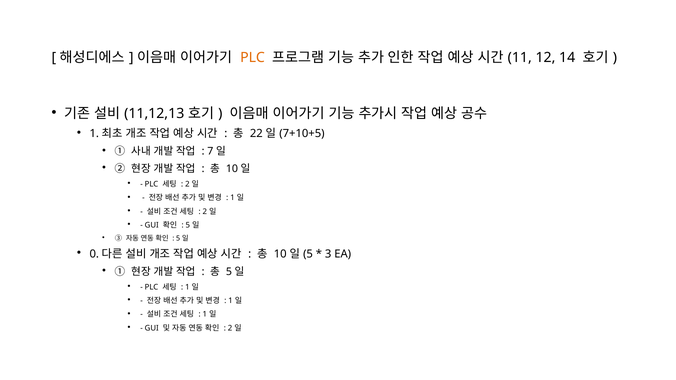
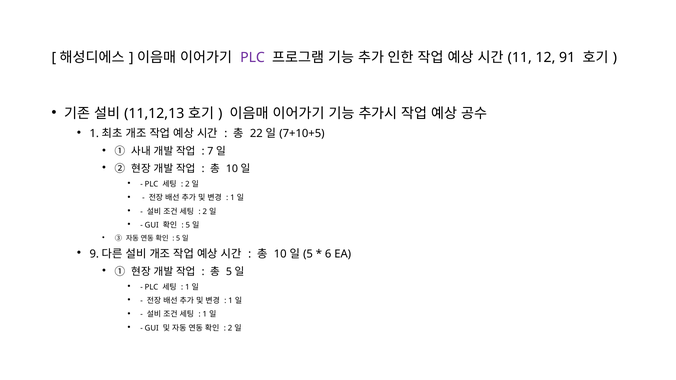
PLC colour: orange -> purple (253, 58)
14: 14 -> 91 (567, 58)
0: 0 -> 9 (94, 254)
3: 3 -> 6 (328, 254)
